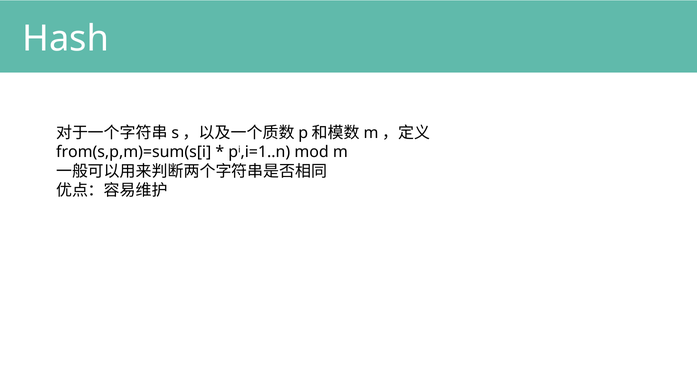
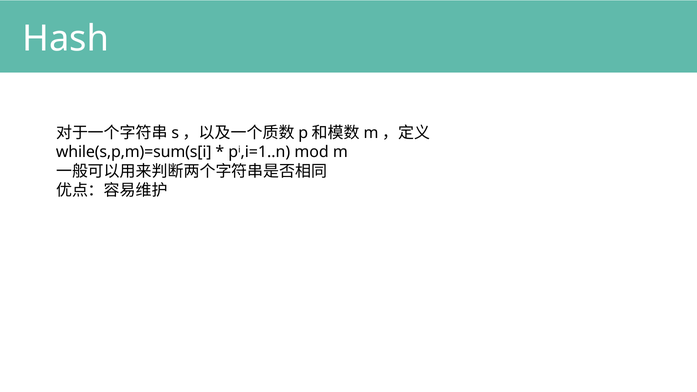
from(s,p,m)=sum(s[i: from(s,p,m)=sum(s[i -> while(s,p,m)=sum(s[i (134, 152)
